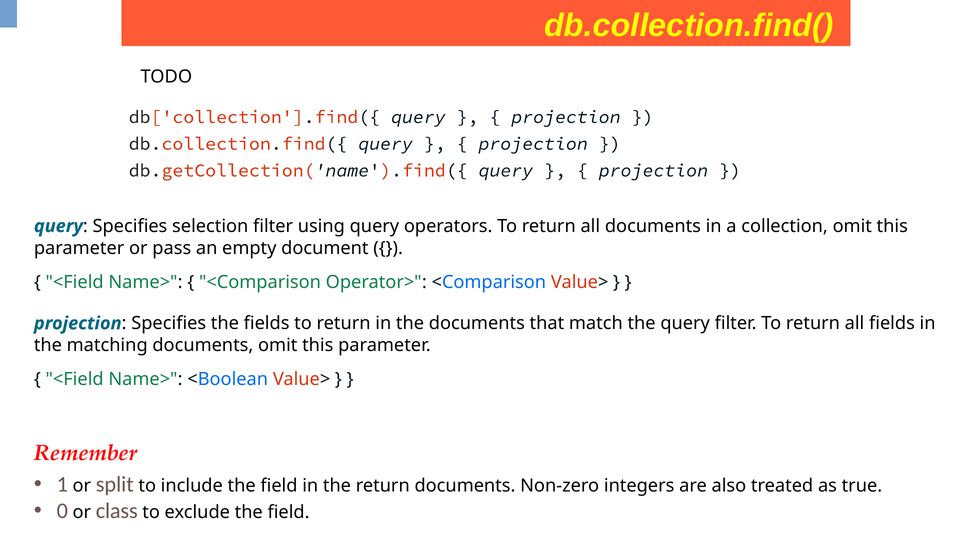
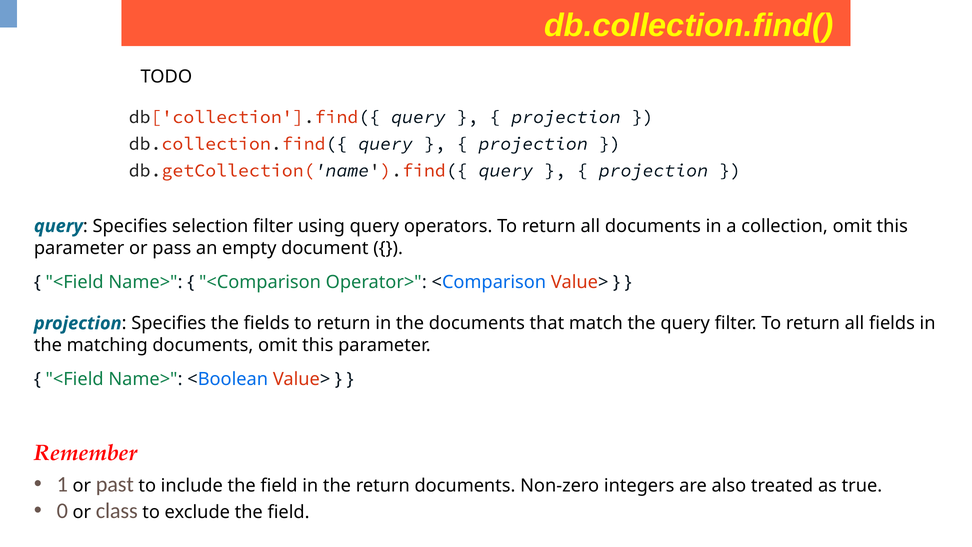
split: split -> past (115, 484)
